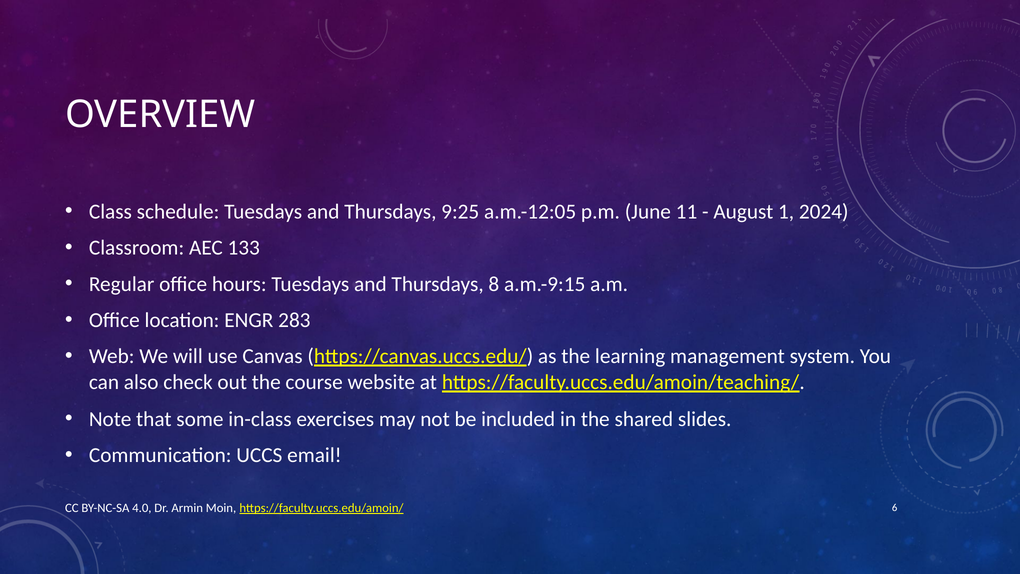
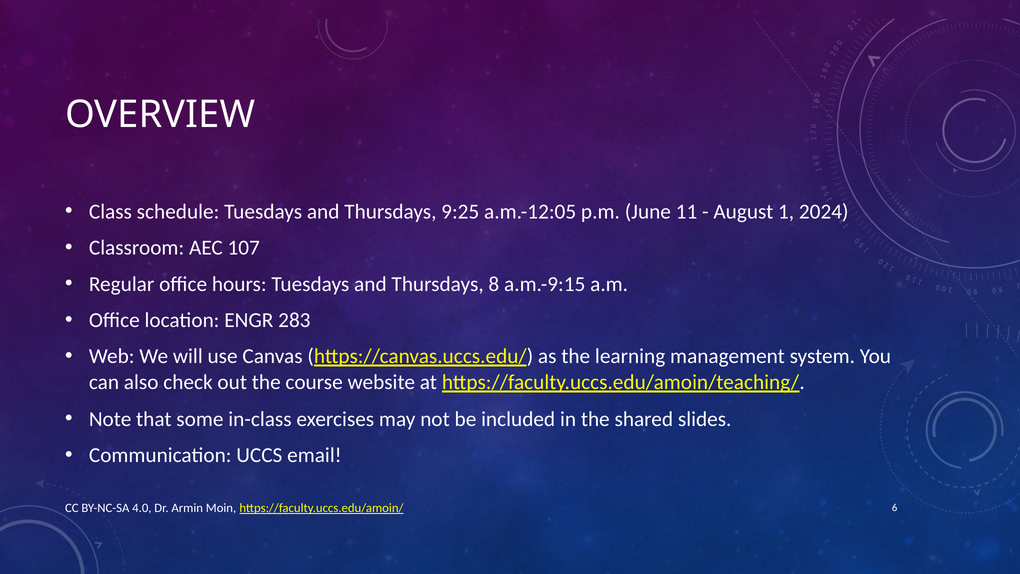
133: 133 -> 107 (244, 248)
